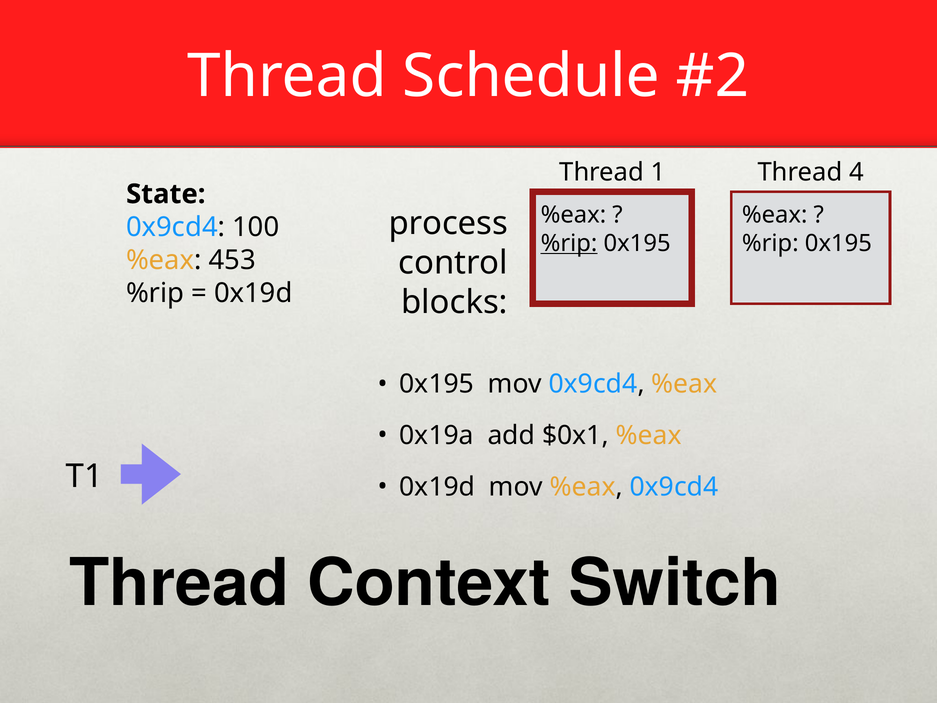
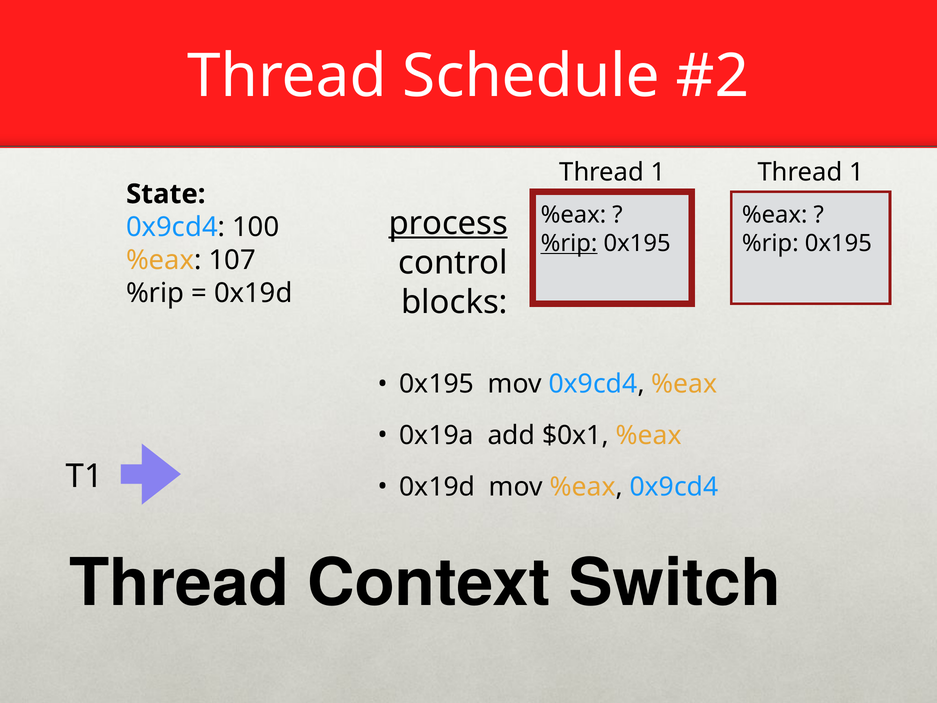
1 Thread 4: 4 -> 1 (856, 172)
process underline: none -> present (448, 223)
453: 453 -> 107 (232, 260)
